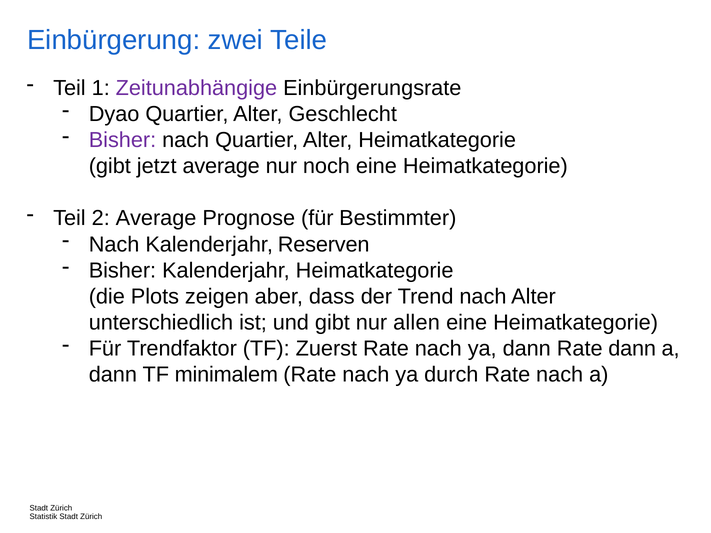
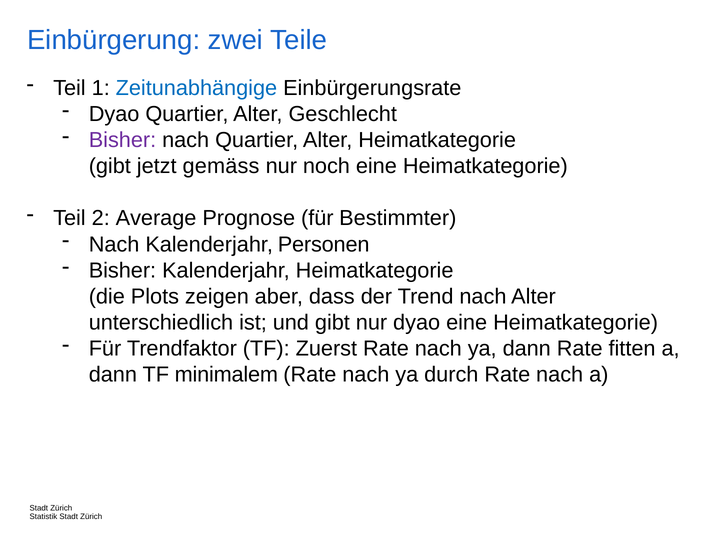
Zeitunabhängige colour: purple -> blue (196, 88)
jetzt average: average -> gemäss (221, 166)
Reserven: Reserven -> Personen (324, 244)
nur allen: allen -> dyao (417, 323)
Rate dann: dann -> fitten (632, 349)
